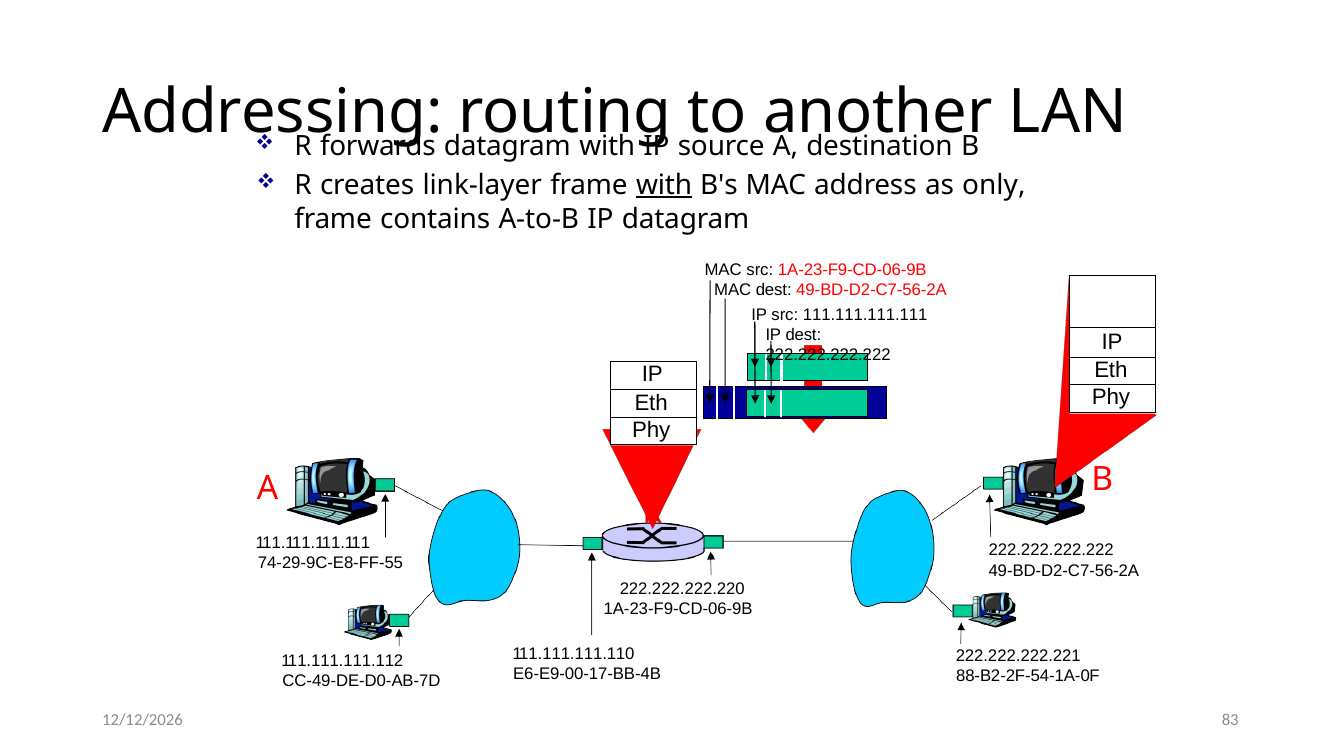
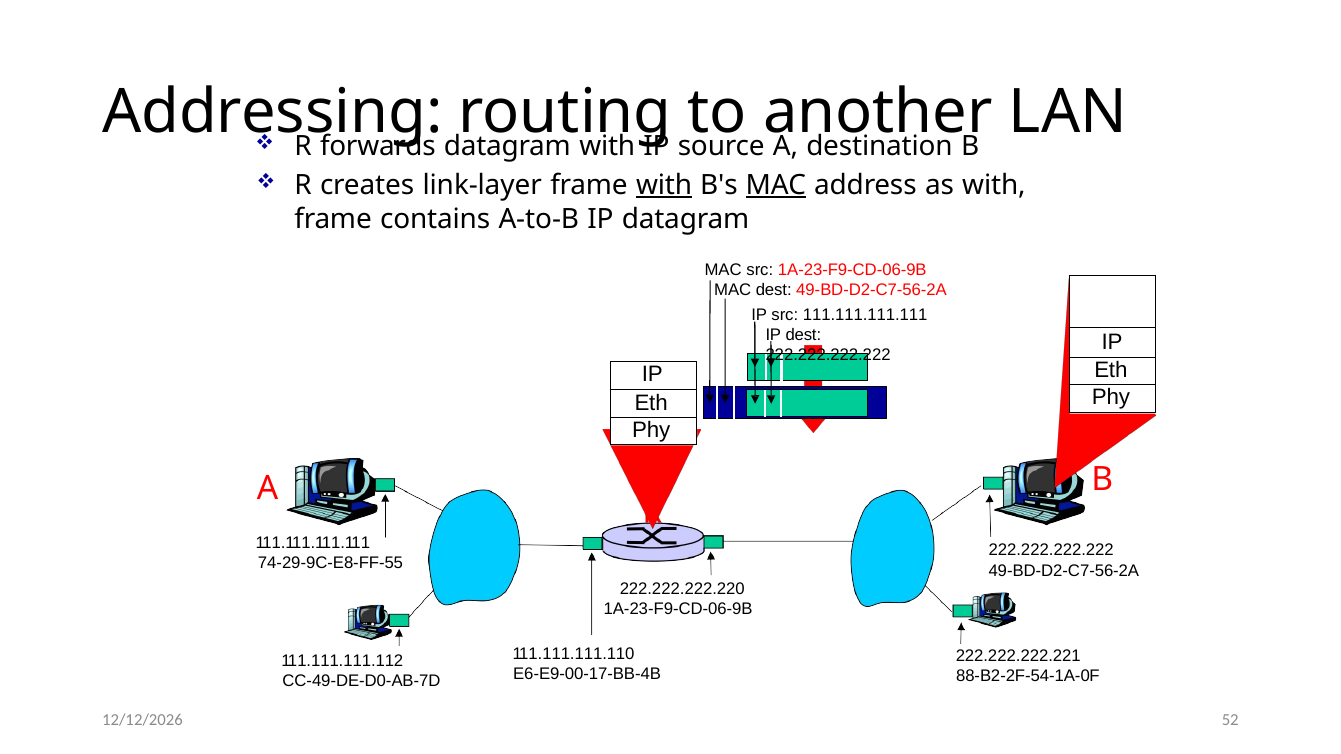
MAC underline: none -> present (776, 185)
as only: only -> with (994, 185)
83: 83 -> 52 (1230, 720)
